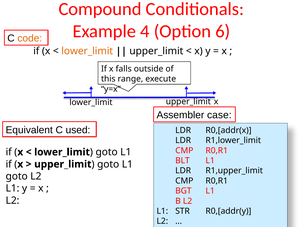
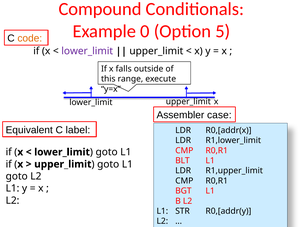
4: 4 -> 0 (145, 31)
6: 6 -> 5 (223, 31)
lower_limit colour: orange -> purple (87, 51)
used: used -> label (78, 130)
